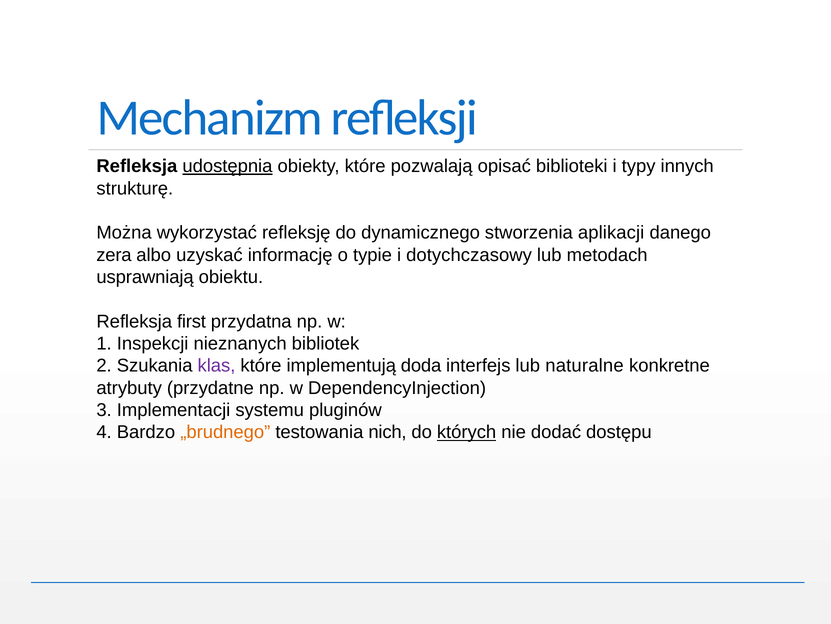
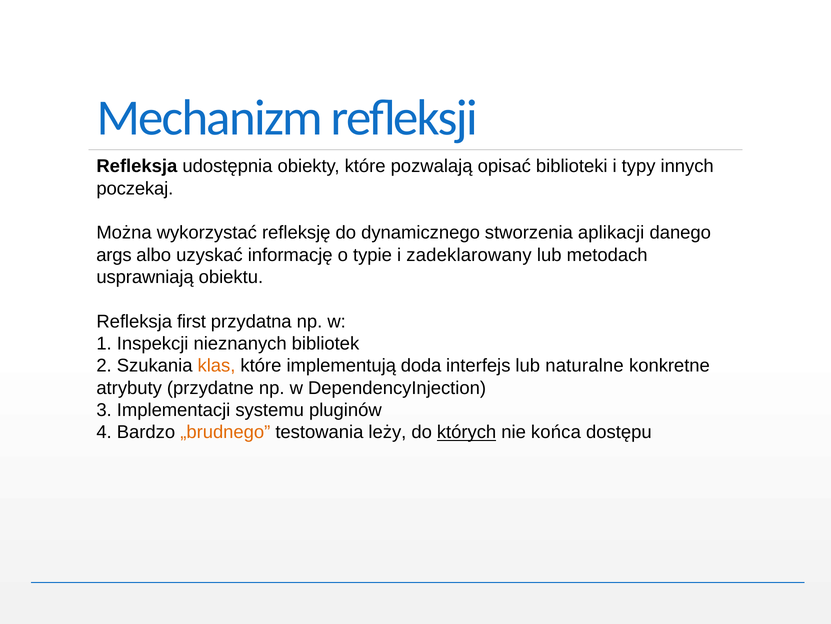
udostępnia underline: present -> none (227, 166)
strukturę: strukturę -> poczekaj (135, 188)
zera: zera -> args (114, 255)
dotychczasowy: dotychczasowy -> zadeklarowany (469, 255)
klas colour: purple -> orange (217, 365)
nich: nich -> leży (387, 432)
dodać: dodać -> końca (556, 432)
